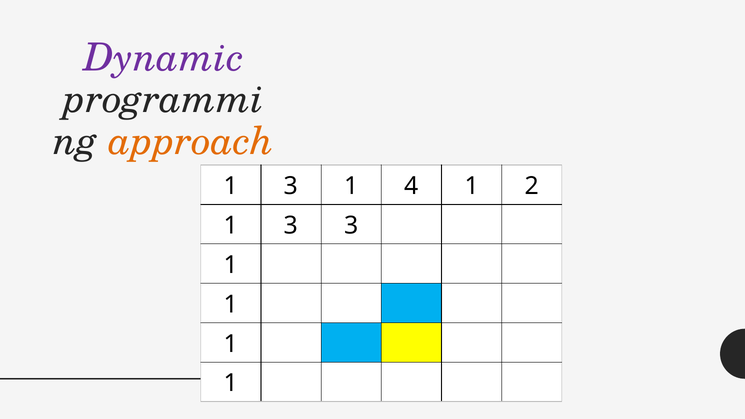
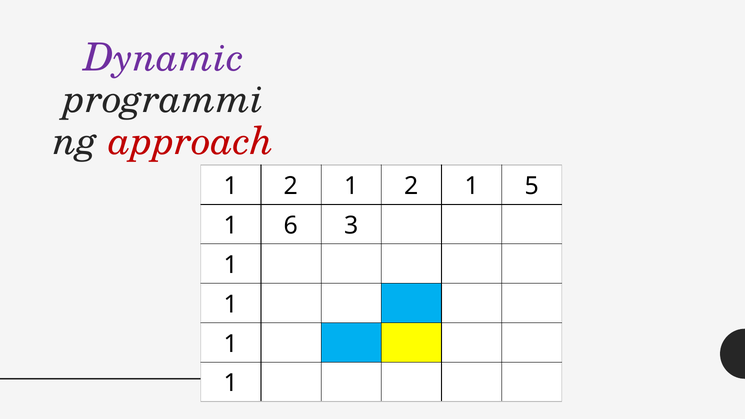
approach colour: orange -> red (191, 142)
3: 3 -> 2 (291, 186)
4: 4 -> 2 (411, 186)
2: 2 -> 5 (532, 186)
3: 3 -> 6 (291, 226)
